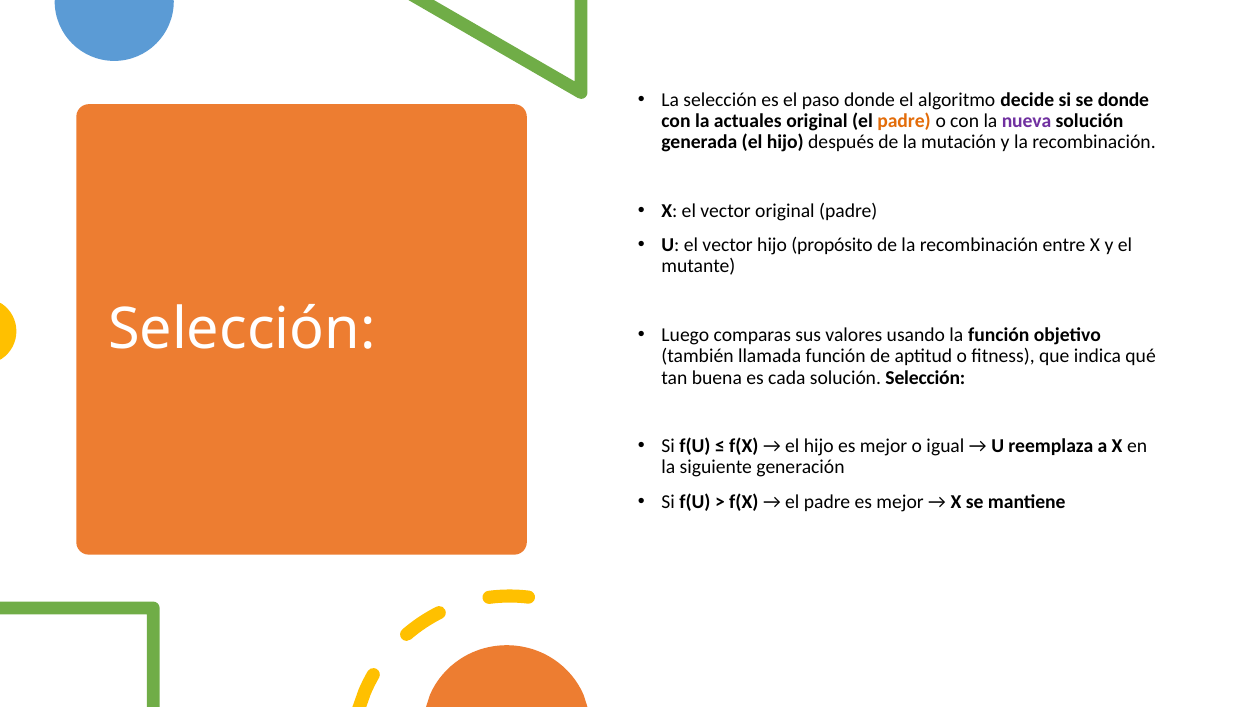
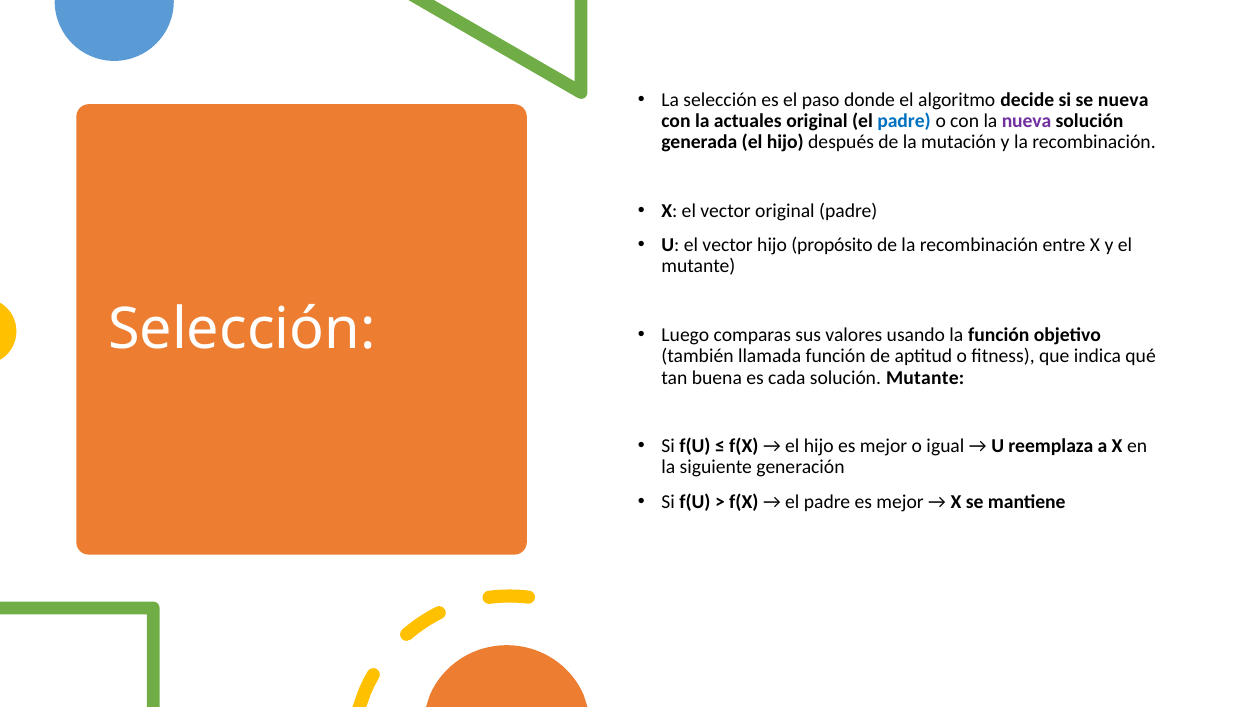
se donde: donde -> nueva (1123, 100)
padre colour: orange -> blue (904, 121)
solución Selección: Selección -> Mutante (925, 378)
